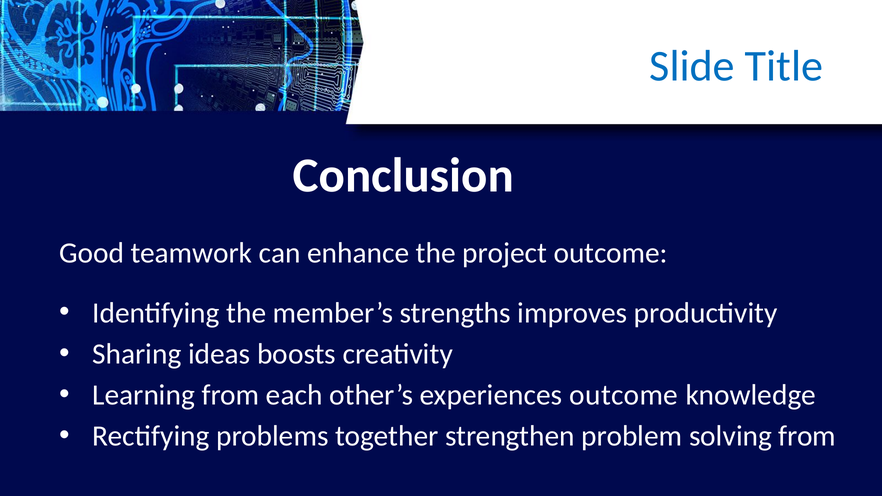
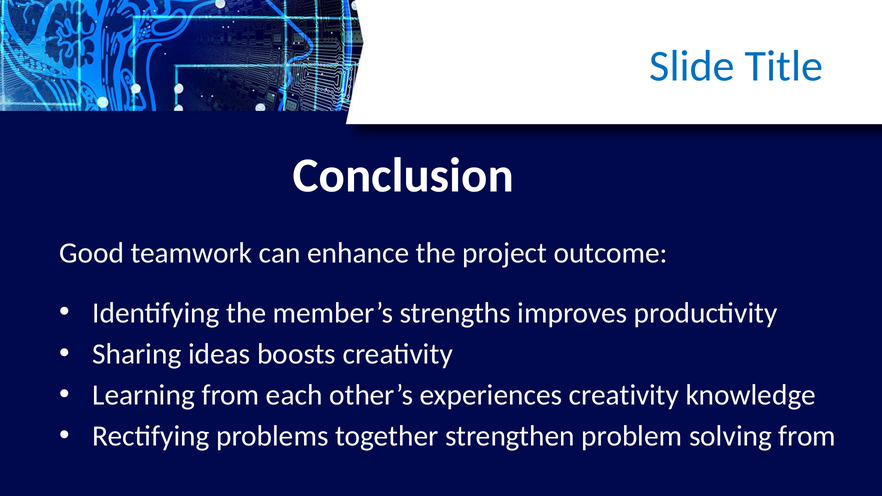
experiences outcome: outcome -> creativity (624, 395)
